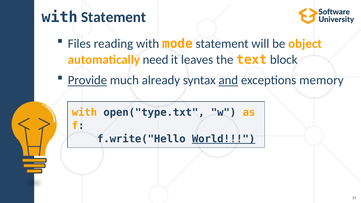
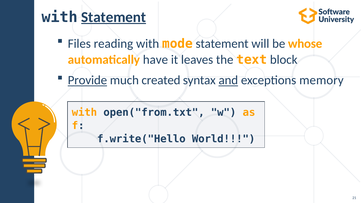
Statement underline: none -> present (114, 17)
object: object -> whose (305, 44)
need: need -> have (155, 60)
already: already -> created (161, 80)
open("type.txt: open("type.txt -> open("from.txt (154, 112)
World underline: present -> none (224, 139)
